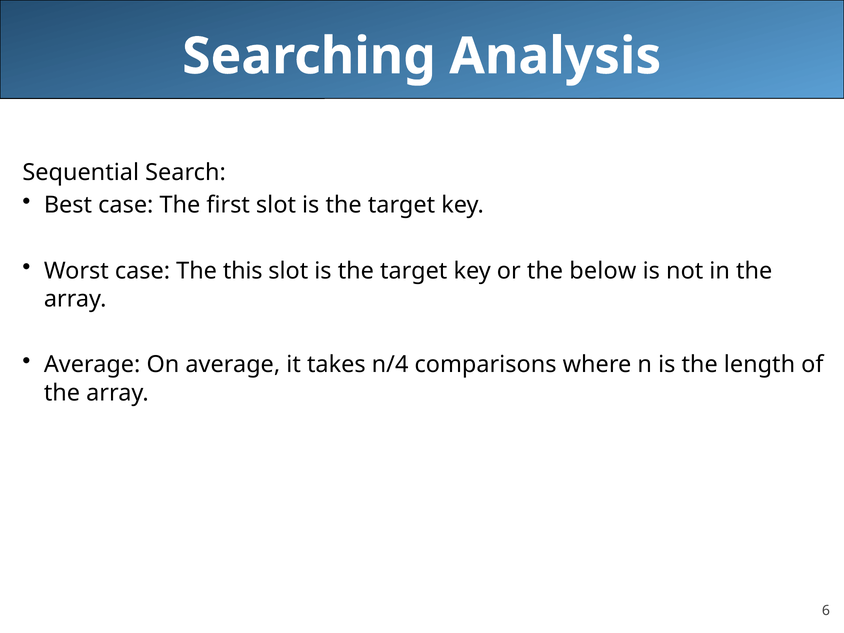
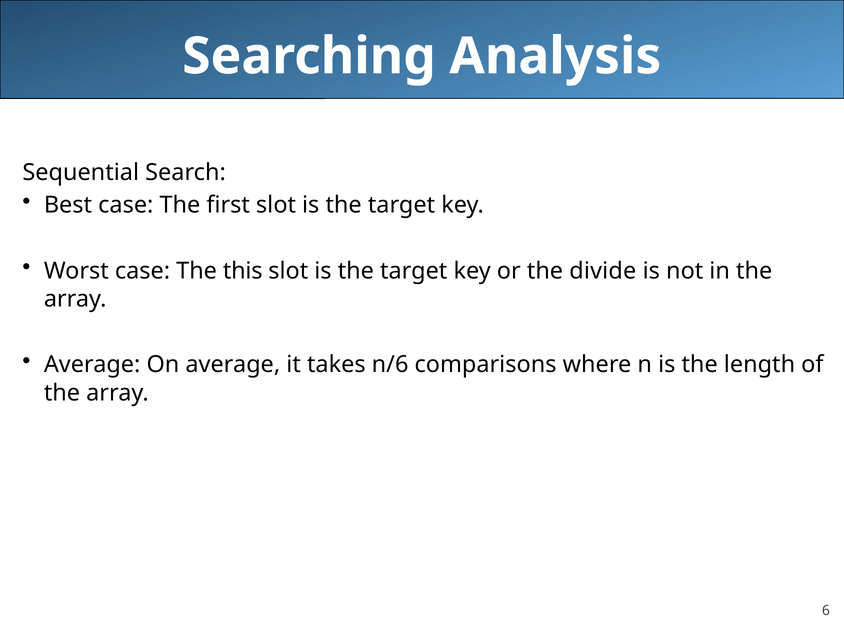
below: below -> divide (603, 271)
n/4: n/4 -> n/6 (390, 365)
